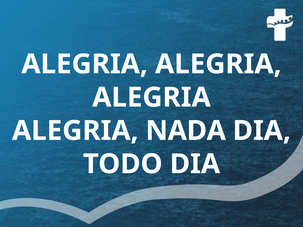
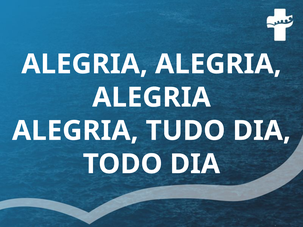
NADA: NADA -> TUDO (186, 131)
